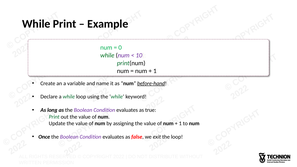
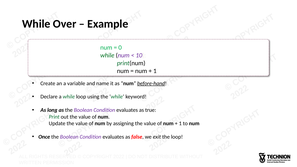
Print: Print -> Over (65, 24)
